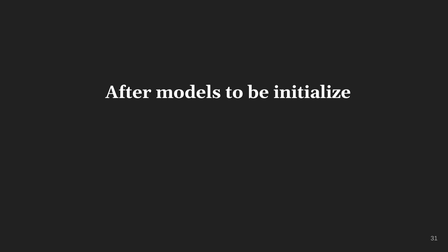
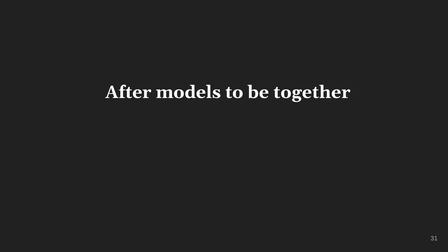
initialize: initialize -> together (312, 92)
